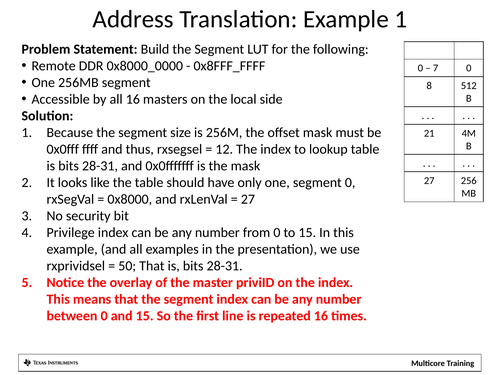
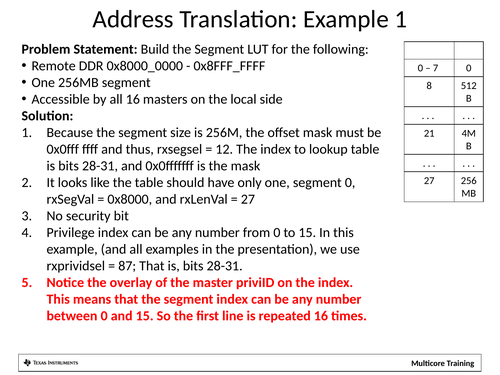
50: 50 -> 87 (127, 266)
